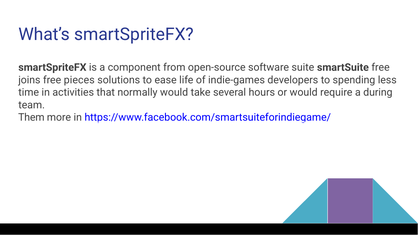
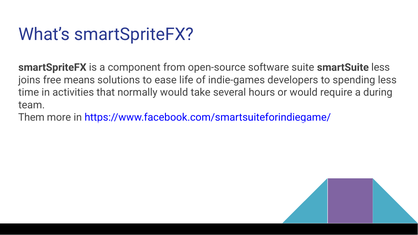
smartSuite free: free -> less (381, 67)
pieces: pieces -> means (79, 80)
